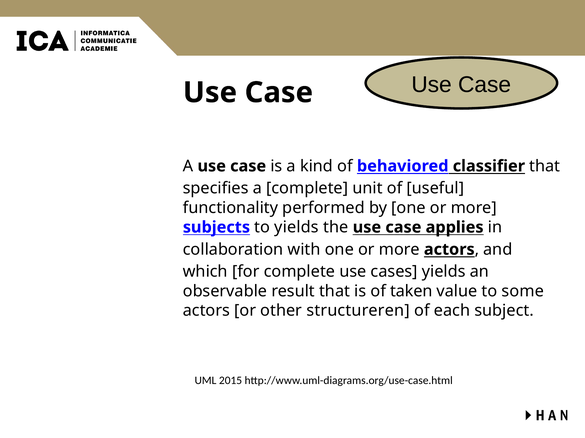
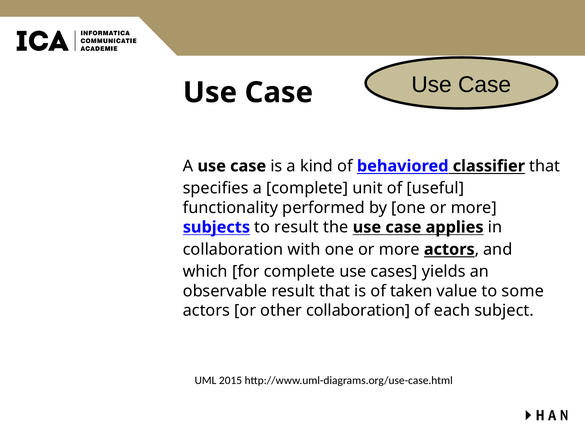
to yields: yields -> result (297, 228)
other structureren: structureren -> collaboration (358, 311)
